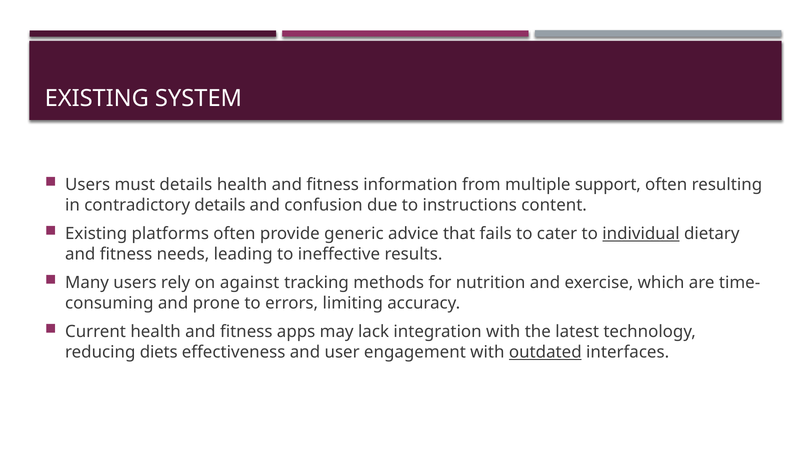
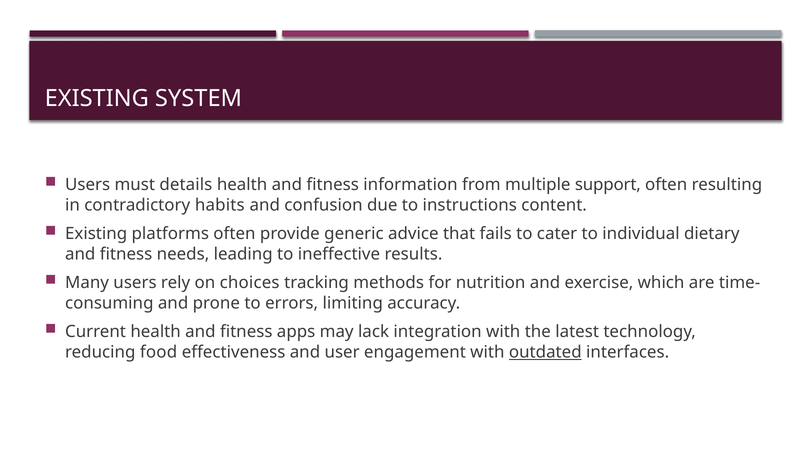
contradictory details: details -> habits (220, 205)
individual underline: present -> none (641, 234)
against: against -> choices (250, 283)
diets: diets -> food (159, 352)
